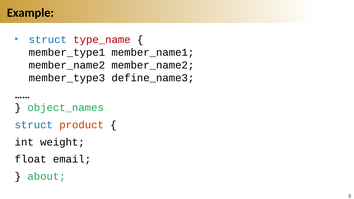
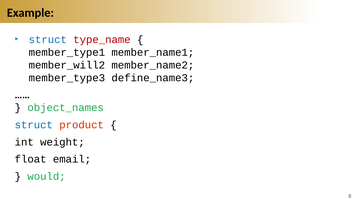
member_name2: member_name2 -> member_will2 (67, 65)
about: about -> would (47, 176)
